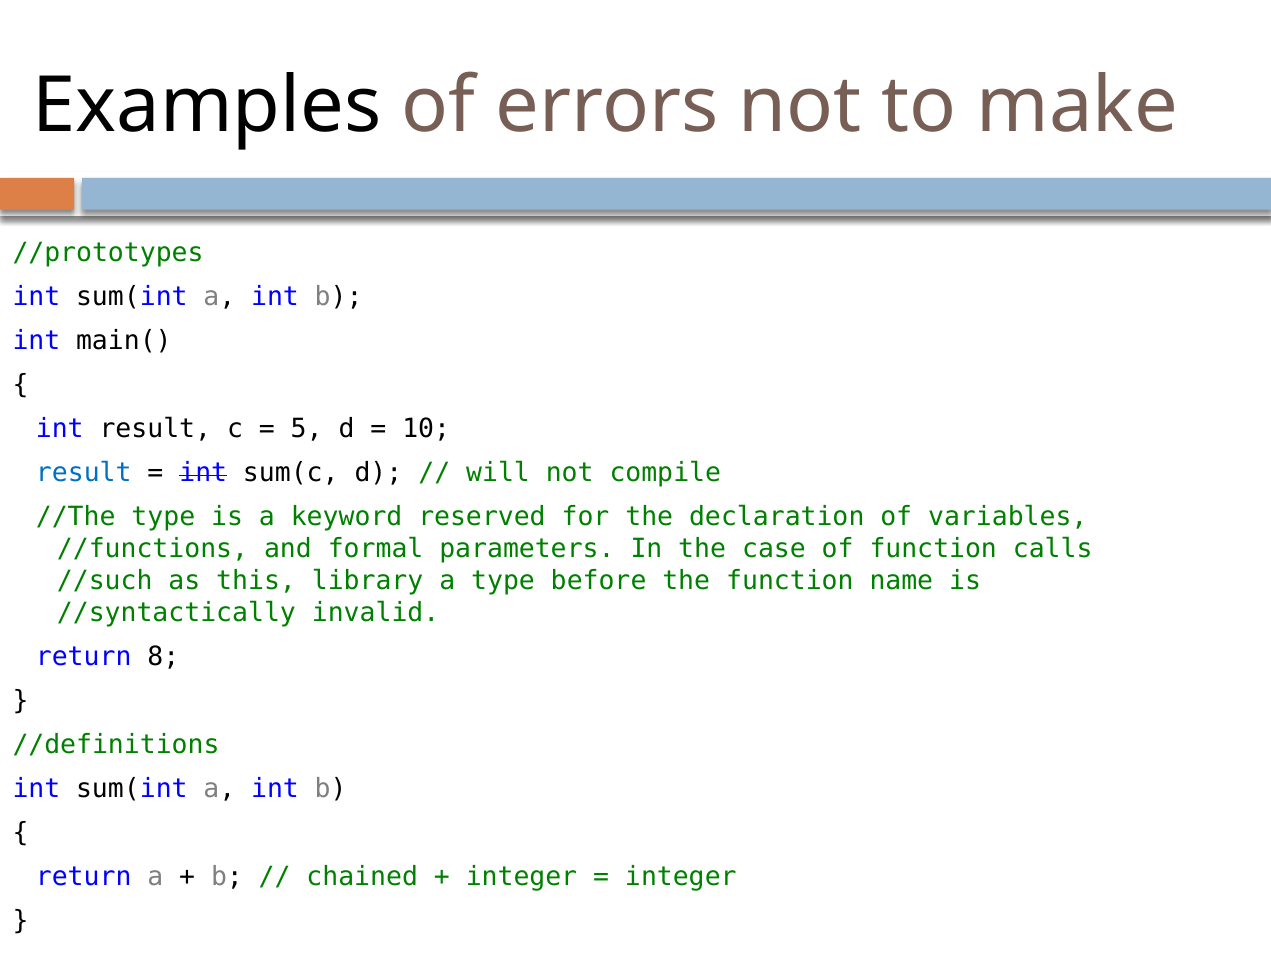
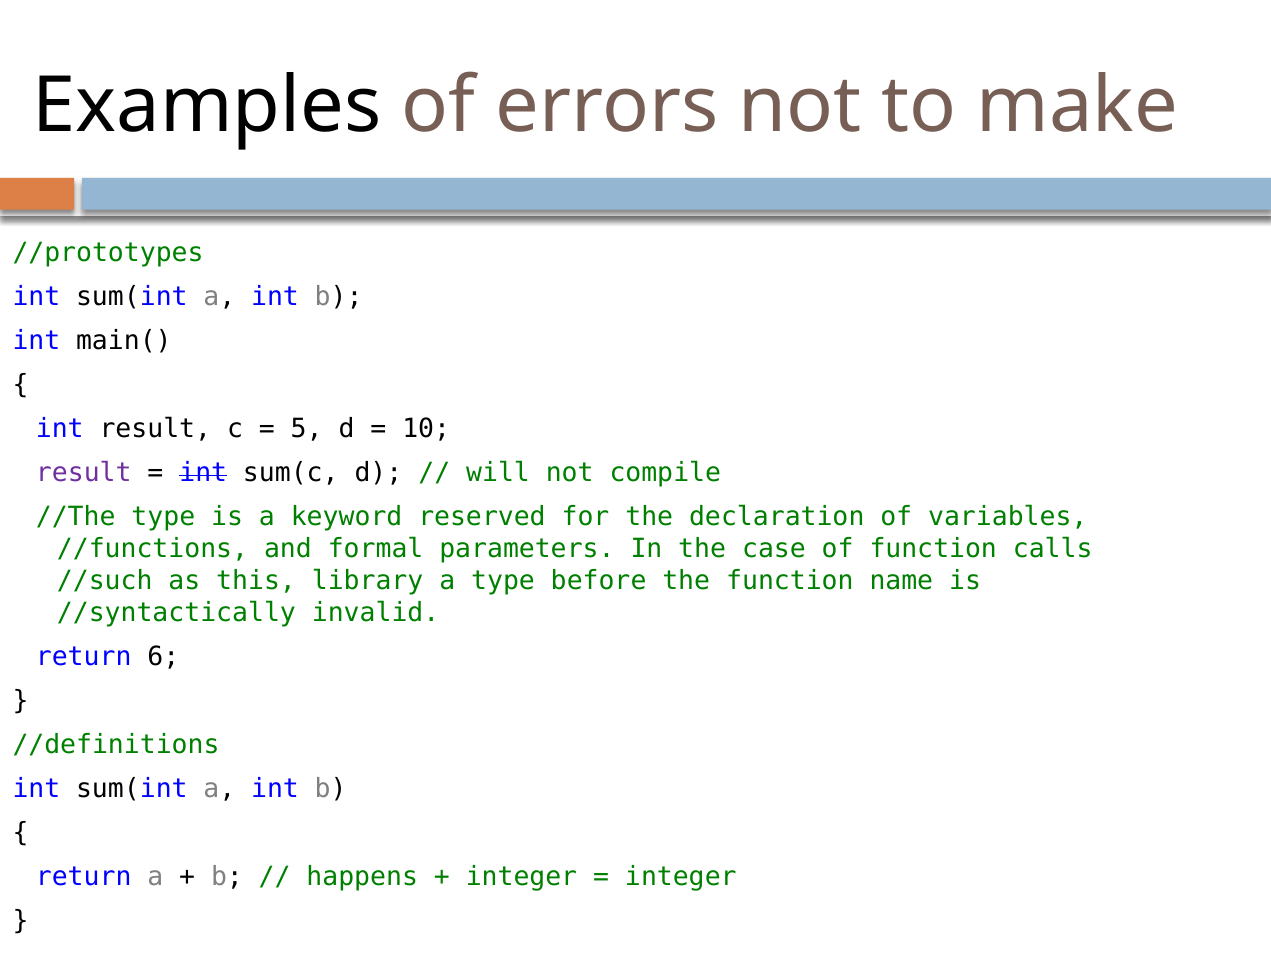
result colour: blue -> purple (84, 473)
8: 8 -> 6 (163, 657)
chained: chained -> happens (362, 877)
